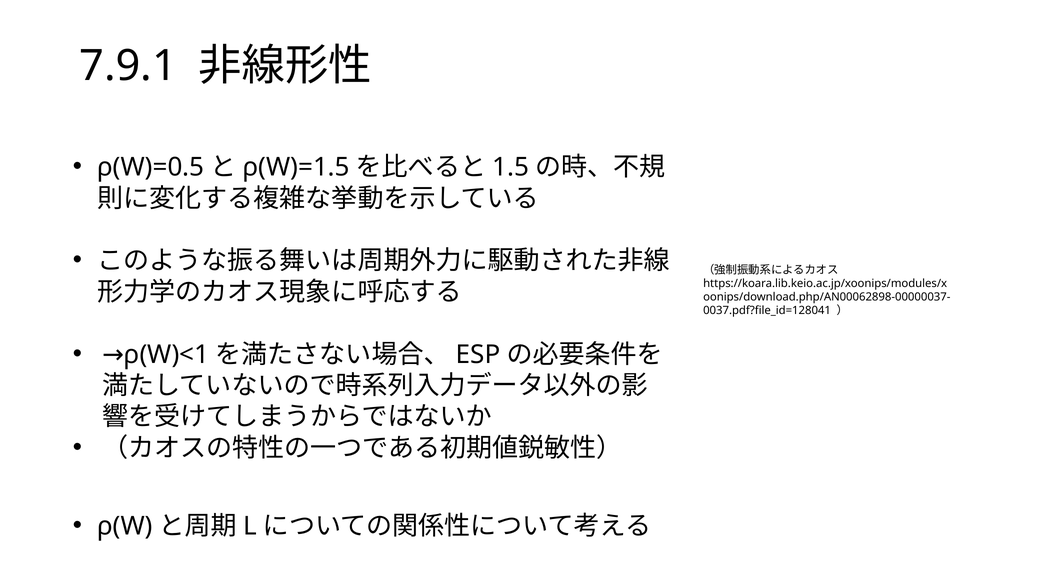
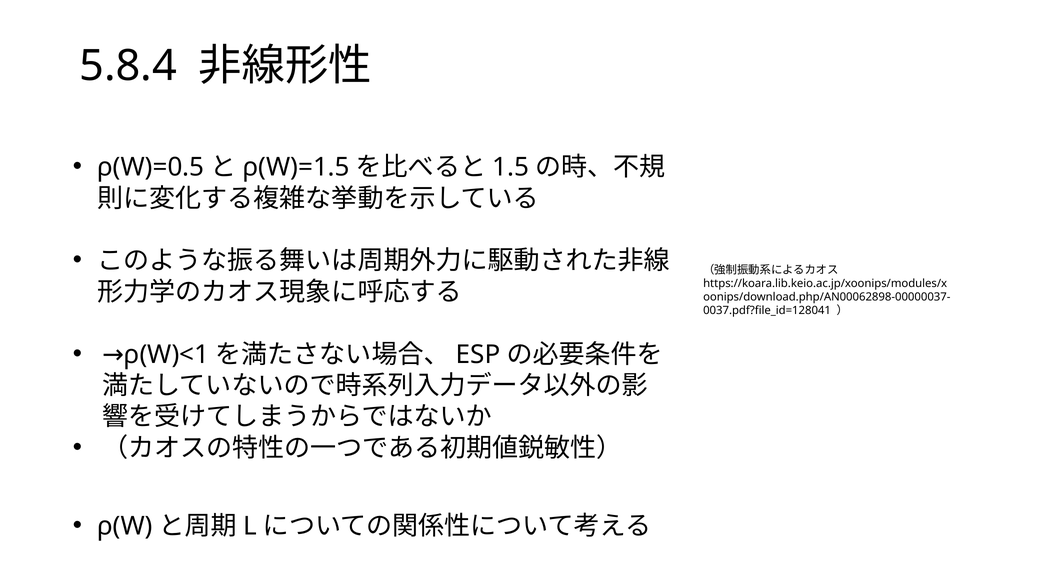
7.9.1: 7.9.1 -> 5.8.4 (128, 66)
